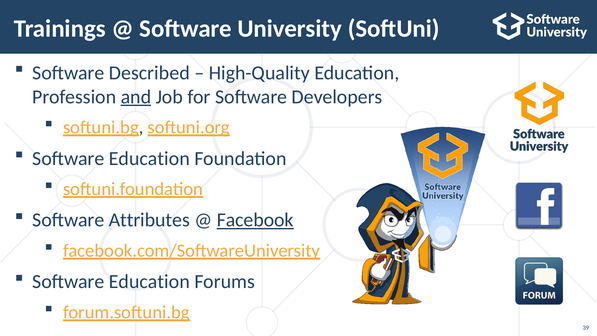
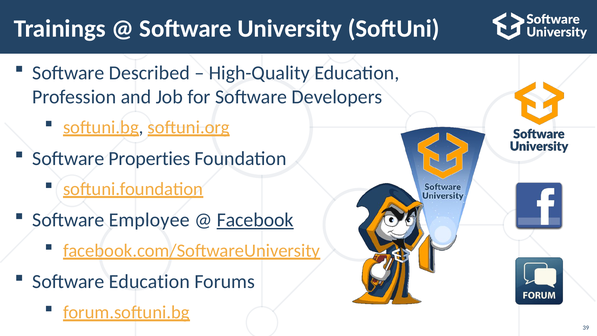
and underline: present -> none (136, 97)
Education: Education -> Properties (149, 158)
Attributes: Attributes -> Employee (149, 220)
